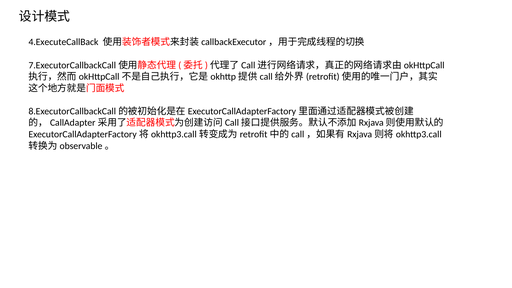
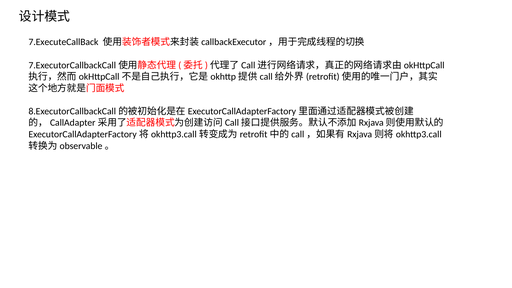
4.ExecuteCallBack: 4.ExecuteCallBack -> 7.ExecuteCallBack (63, 42)
